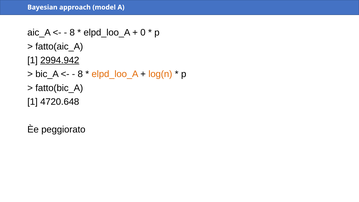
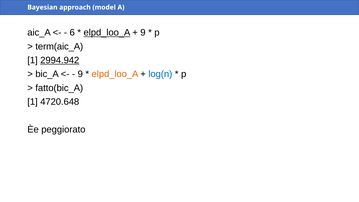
8: 8 -> 6 (72, 33)
elpd_loo_A underline: none -> present (107, 33)
0: 0 -> 9 (143, 33)
fatto(aic_A: fatto(aic_A -> term(aic_A (59, 46)
8: 8 -> 9 (80, 74)
log(n colour: orange -> blue (160, 74)
